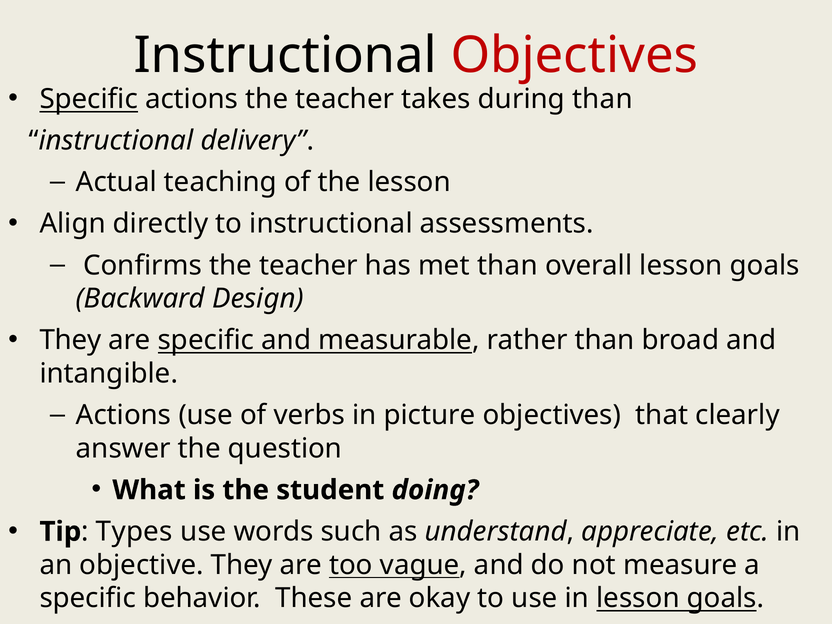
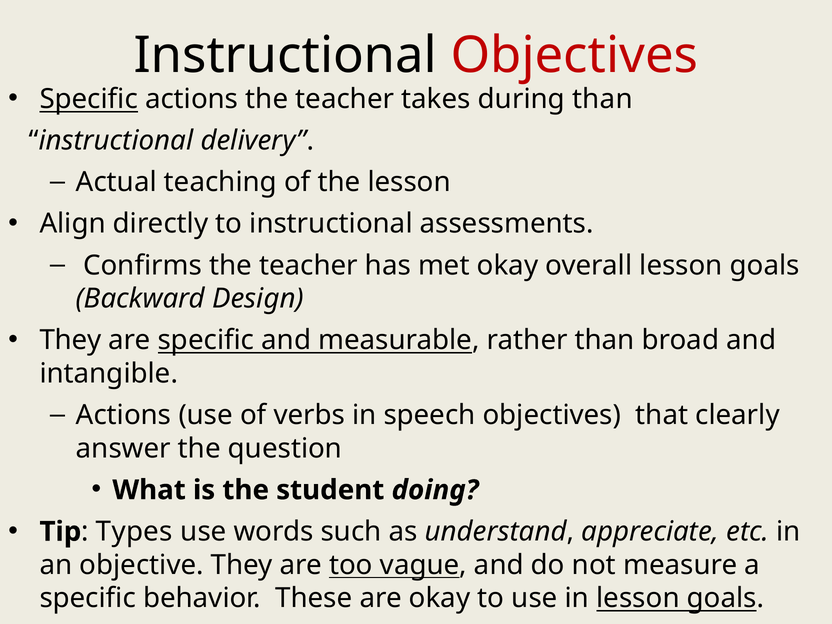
met than: than -> okay (508, 265)
picture: picture -> speech (430, 415)
